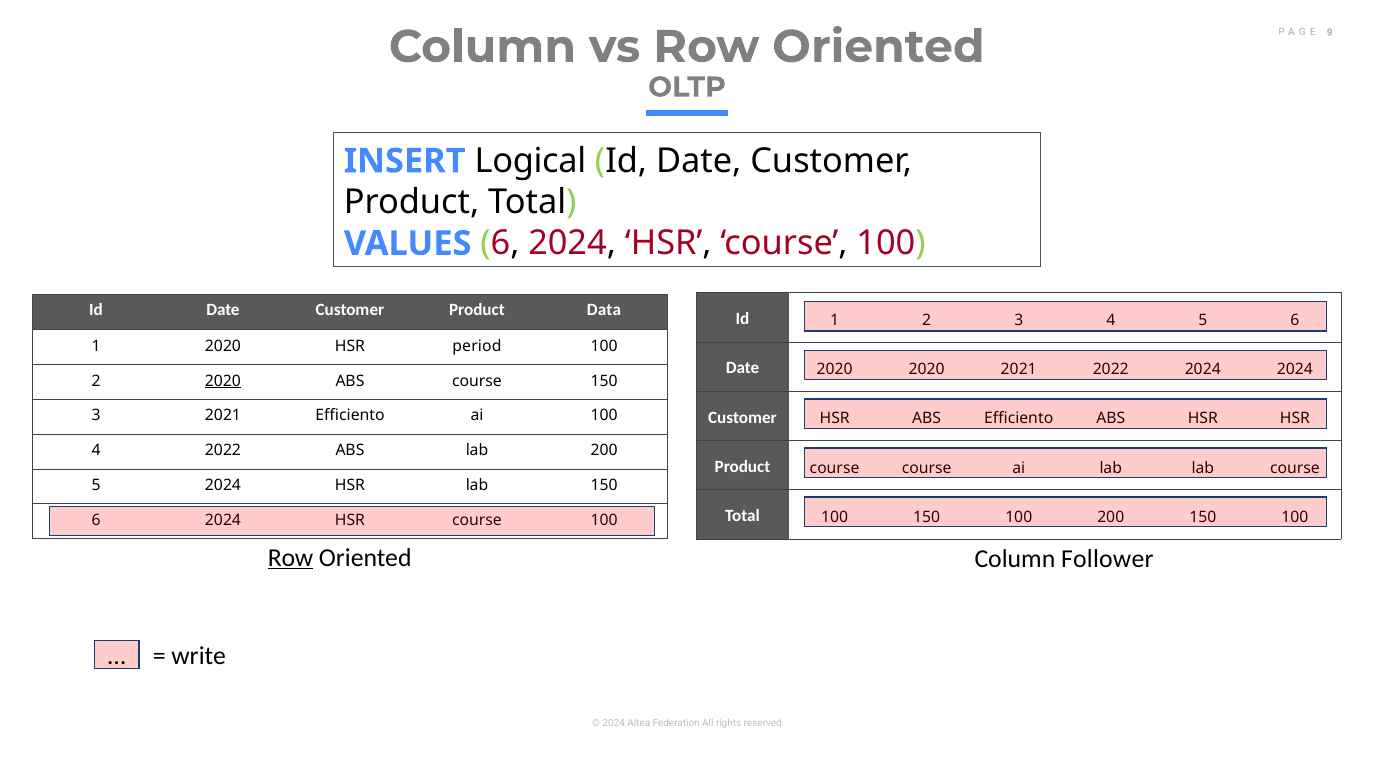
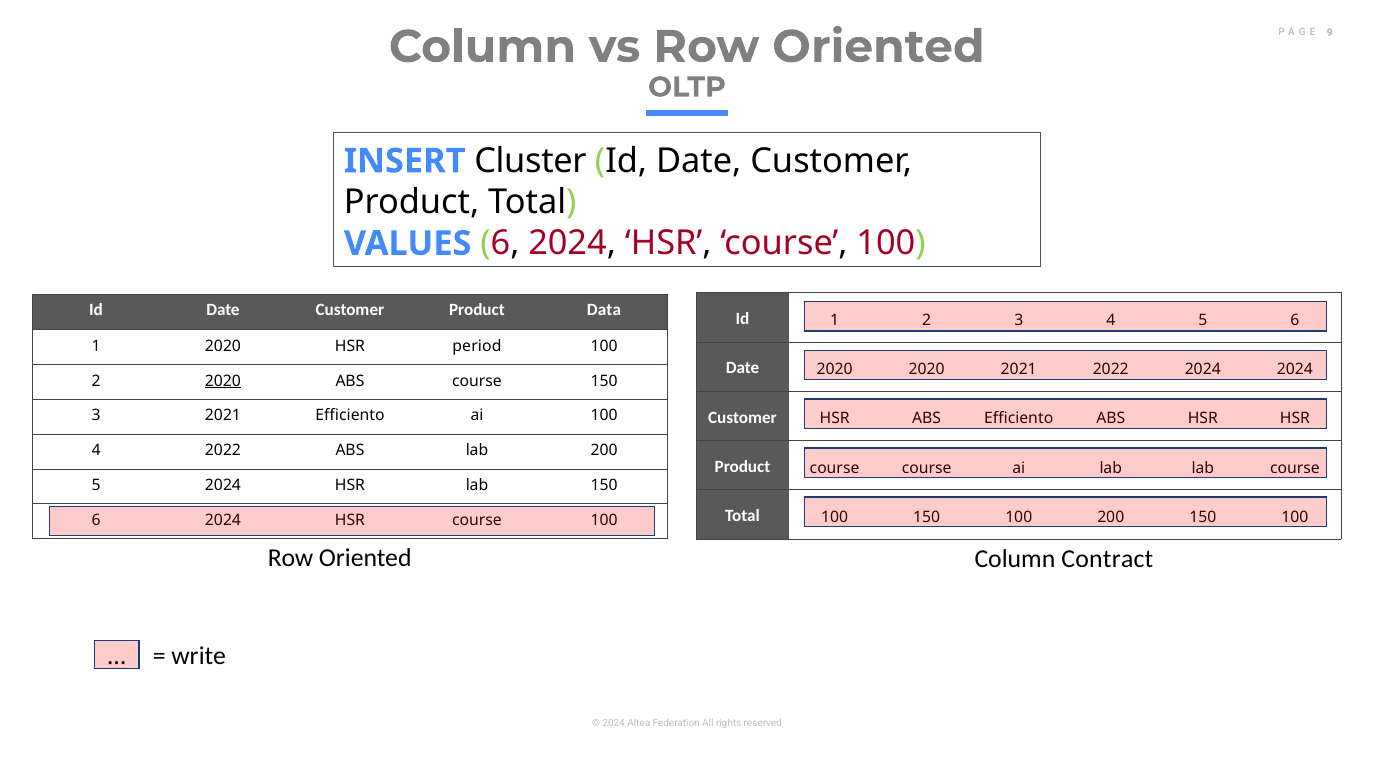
Logical: Logical -> Cluster (530, 161)
Row underline: present -> none (291, 557)
Follower: Follower -> Contract (1107, 559)
